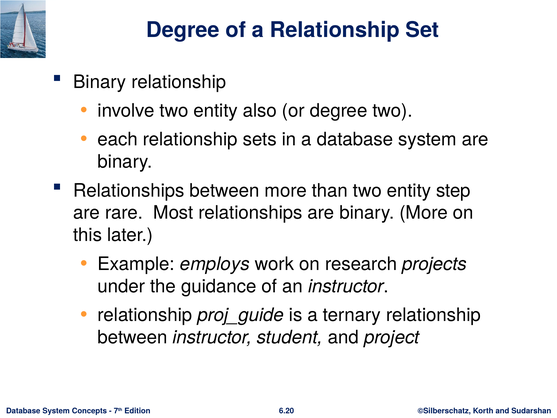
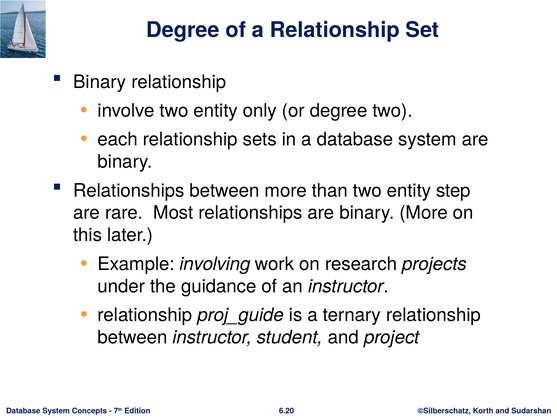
also: also -> only (260, 111)
employs: employs -> involving (215, 264)
